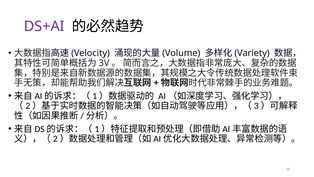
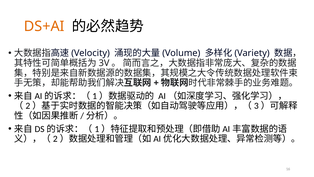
DS+AI colour: purple -> orange (44, 26)
